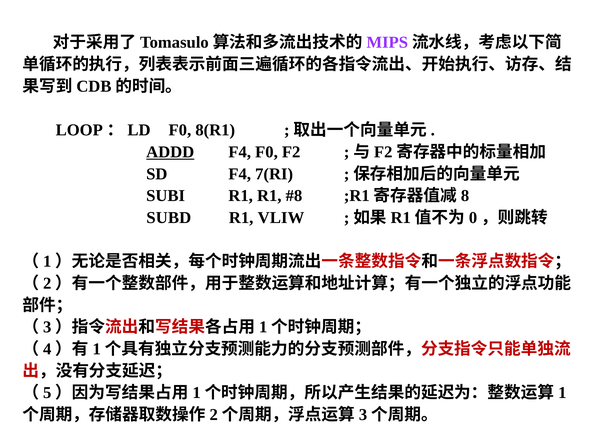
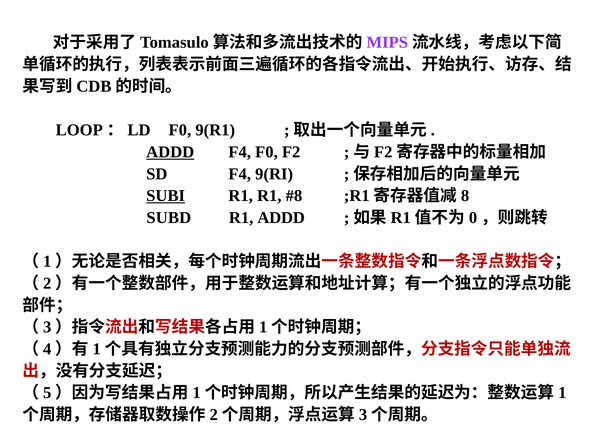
8(R1: 8(R1 -> 9(R1 (215, 130)
7(RI: 7(RI -> 9(RI (274, 174)
SUBI underline: none -> present (166, 196)
R1 VLIW: VLIW -> ADDD (281, 218)
